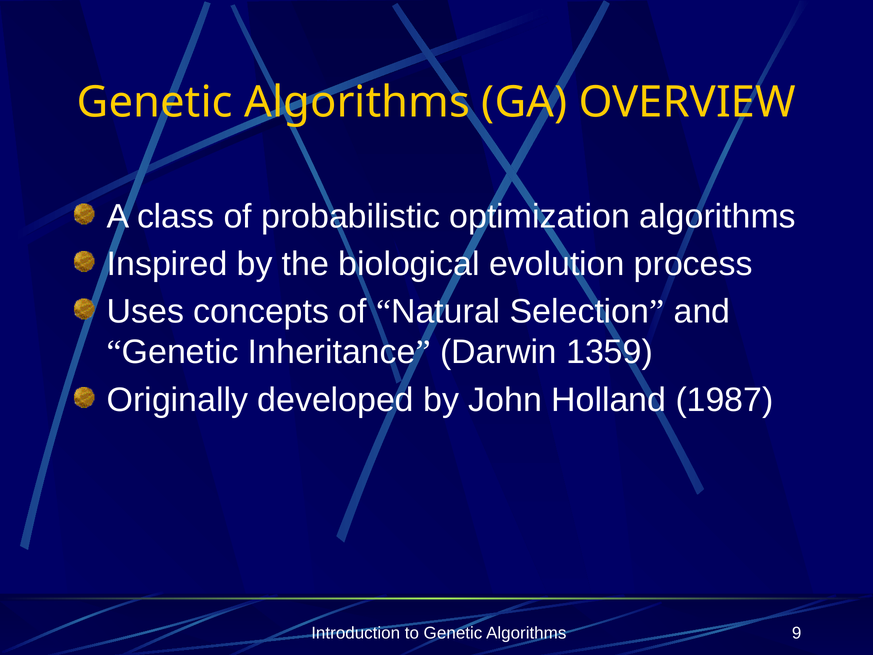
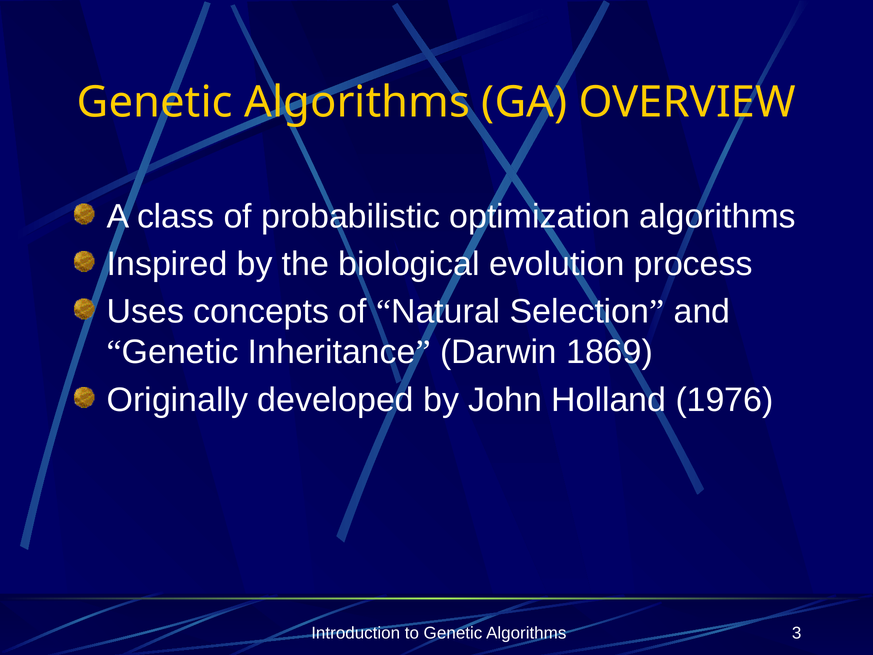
1359: 1359 -> 1869 (610, 352)
1987: 1987 -> 1976 (725, 400)
9: 9 -> 3 (797, 633)
